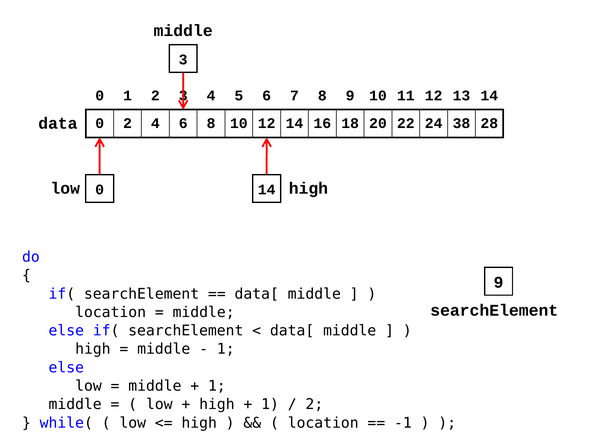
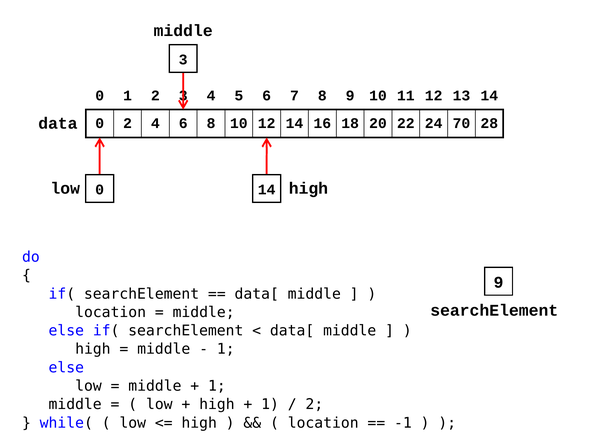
38: 38 -> 70 (461, 123)
